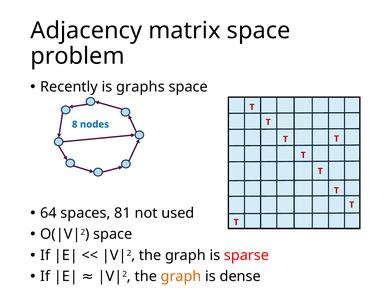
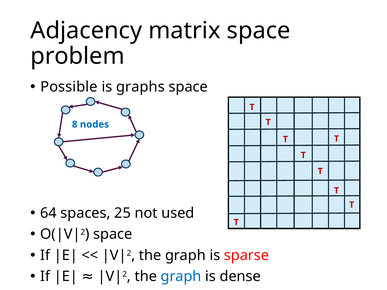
Recently: Recently -> Possible (69, 87)
81: 81 -> 25 (123, 213)
graph colour: orange -> blue (181, 277)
